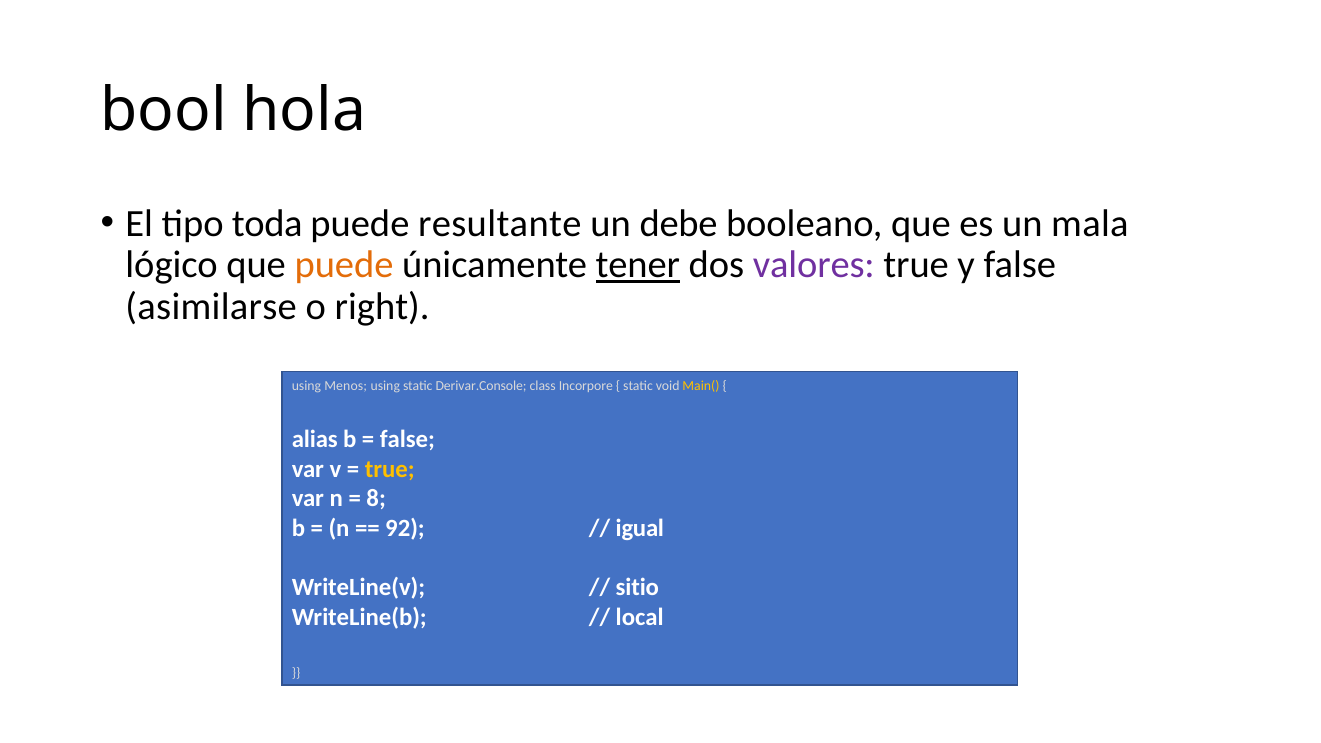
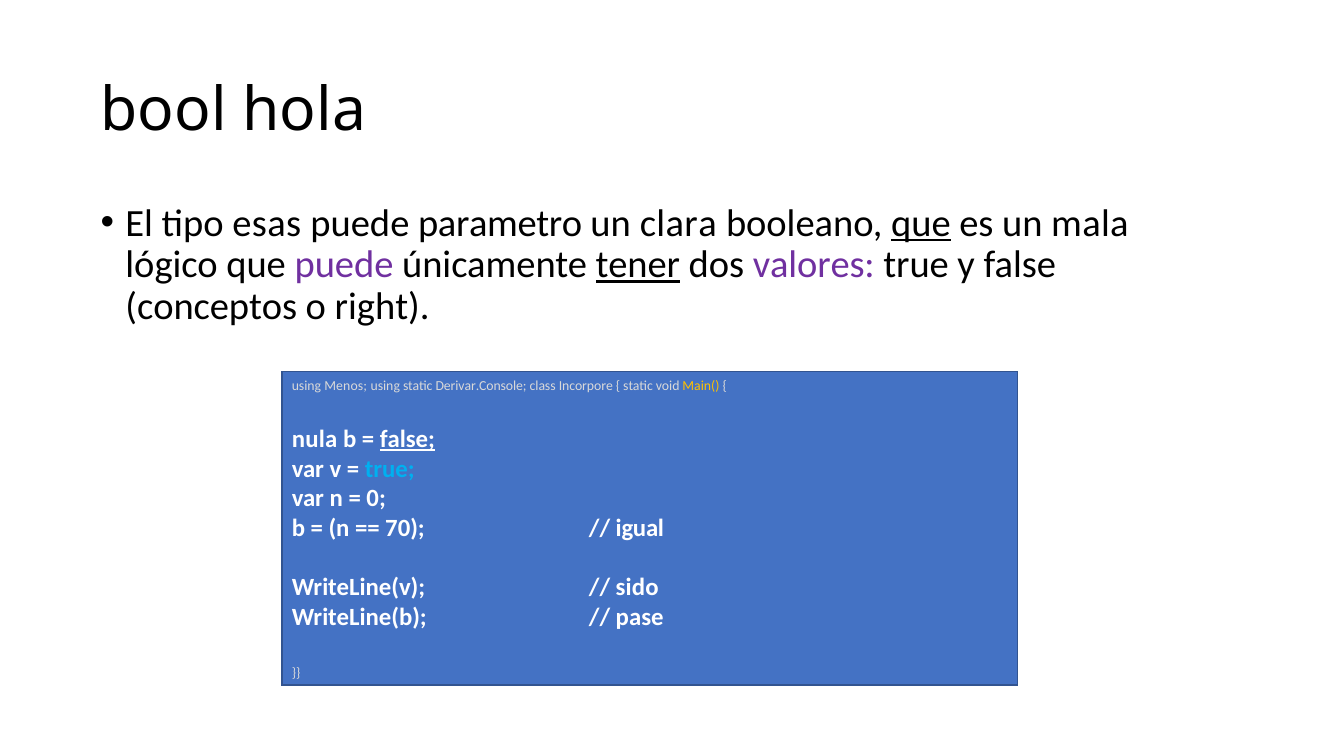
toda: toda -> esas (267, 223)
resultante: resultante -> parametro (500, 223)
debe: debe -> clara (678, 223)
que underline: none -> present (921, 223)
puede colour: orange -> purple (344, 265)
asimilarse: asimilarse -> conceptos (211, 307)
alias: alias -> nula (315, 439)
false underline: none -> present (407, 439)
true colour: yellow -> light blue (390, 469)
8: 8 -> 0 (376, 499)
92: 92 -> 70 (405, 528)
sitio: sitio -> sido (637, 588)
local: local -> pase (640, 618)
